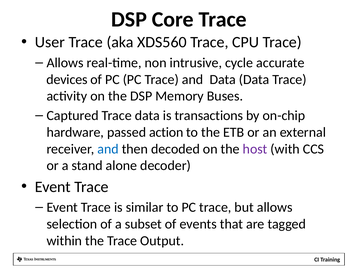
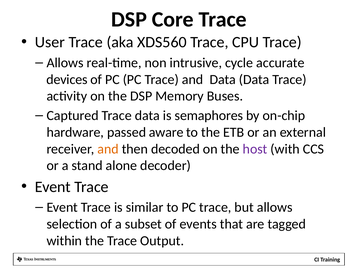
transactions: transactions -> semaphores (209, 116)
action: action -> aware (166, 133)
and colour: blue -> orange (108, 149)
